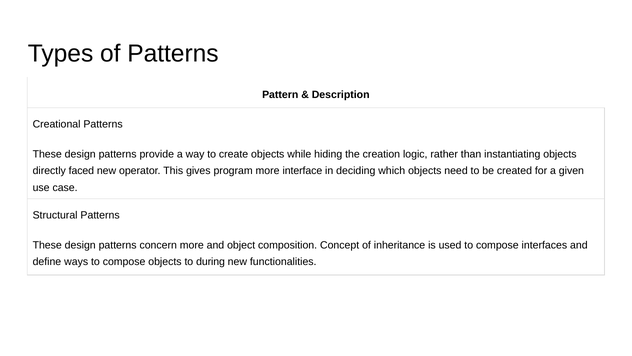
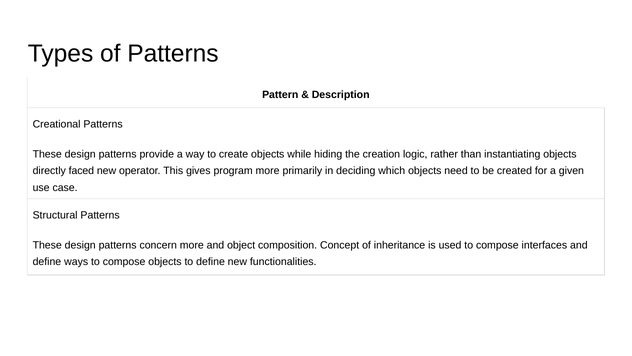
interface: interface -> primarily (302, 171)
to during: during -> define (211, 261)
